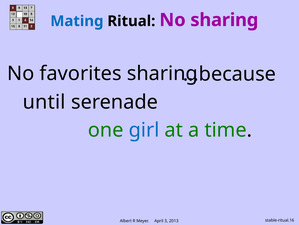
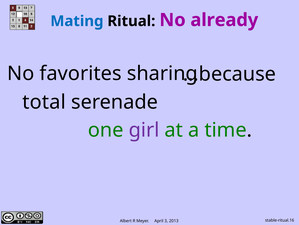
No sharing: sharing -> already (224, 20)
until: until -> total (44, 102)
girl colour: blue -> purple (144, 130)
